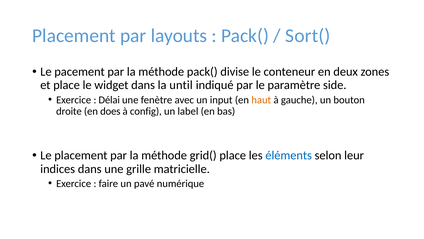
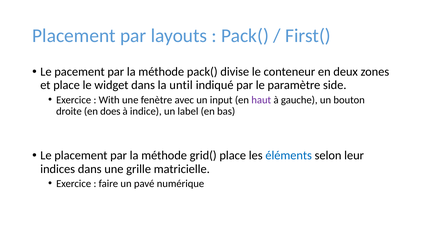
Sort(: Sort( -> First( (308, 36)
Délai: Délai -> With (109, 100)
haut colour: orange -> purple (261, 100)
config: config -> indice (146, 111)
